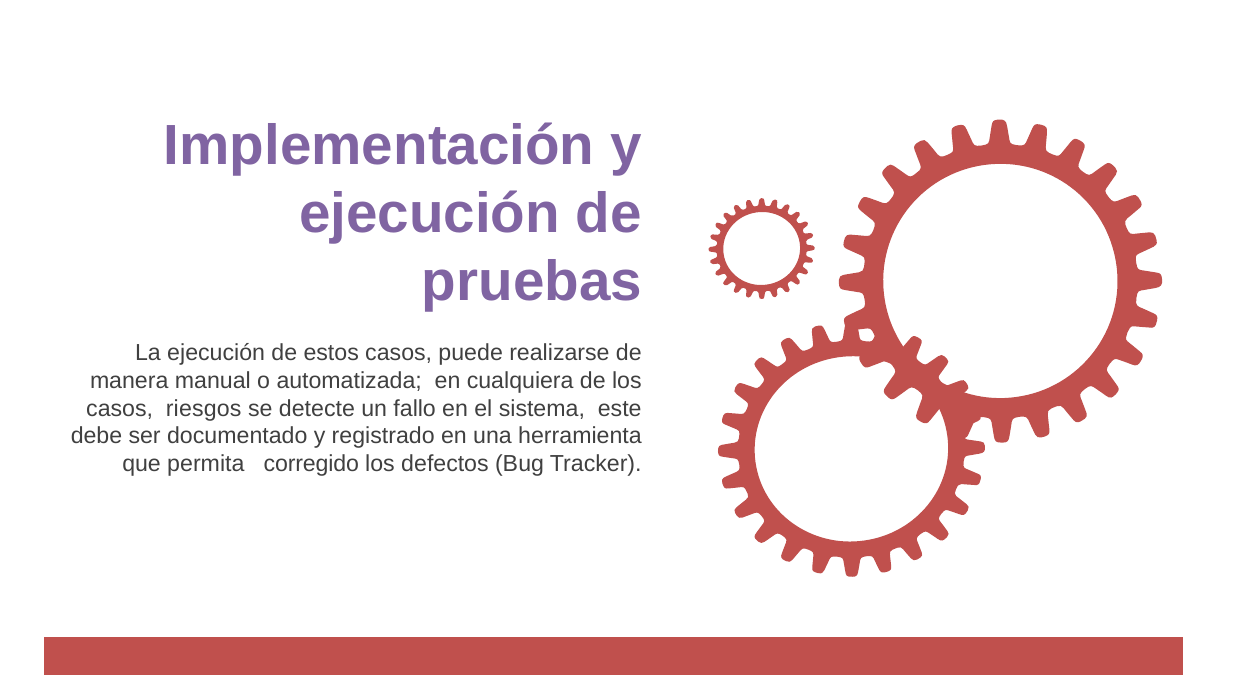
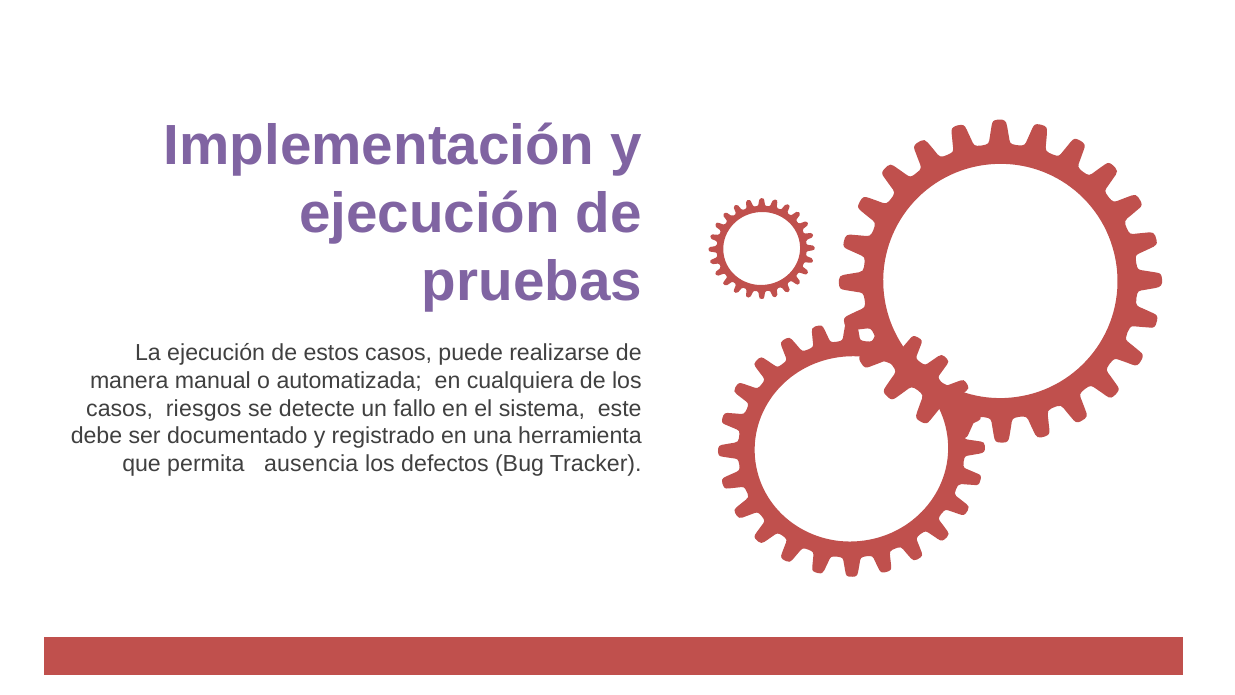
corregido: corregido -> ausencia (311, 464)
